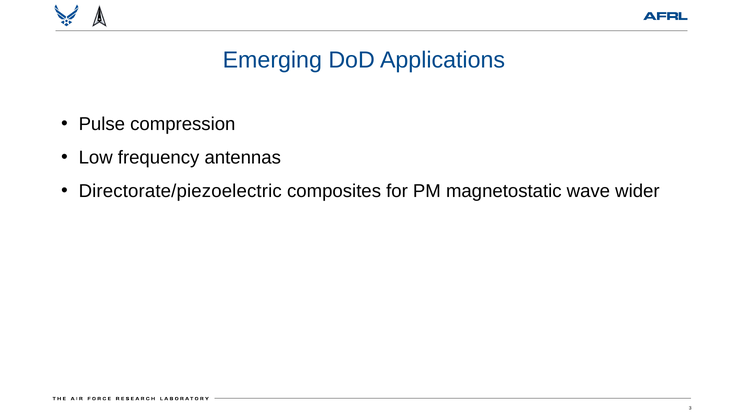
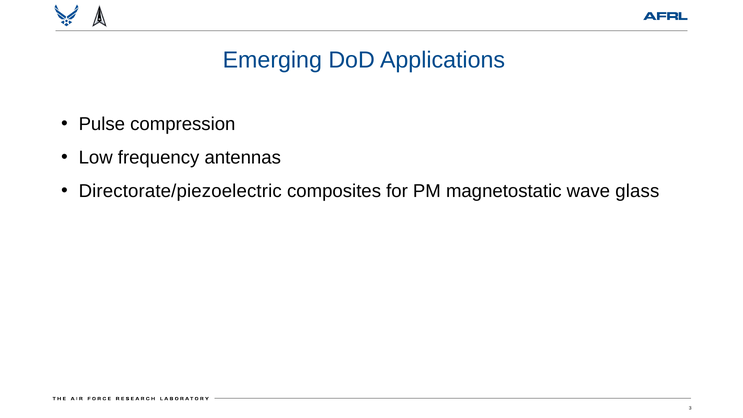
wider: wider -> glass (637, 191)
